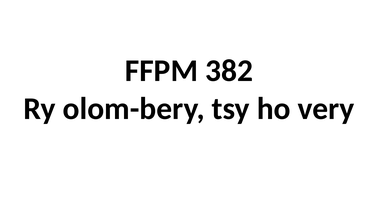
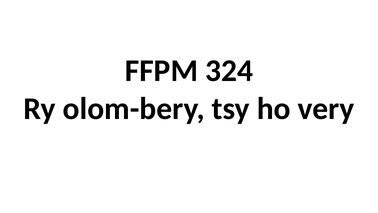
382: 382 -> 324 (229, 71)
